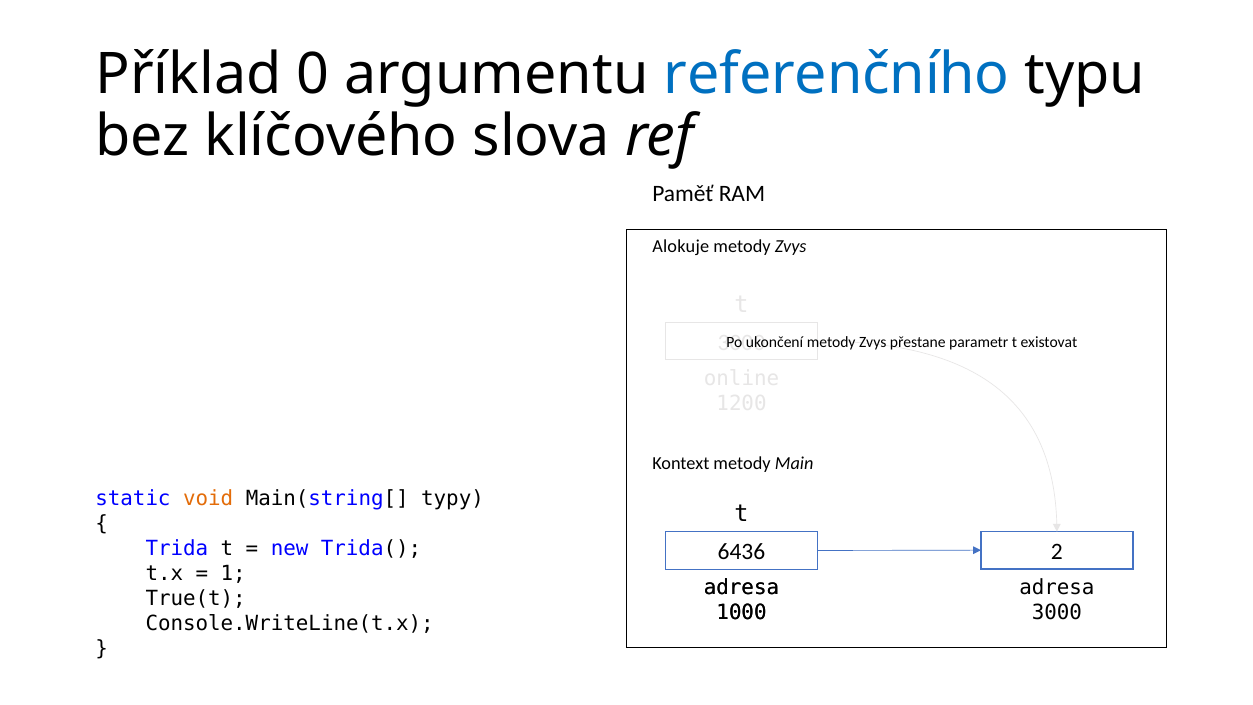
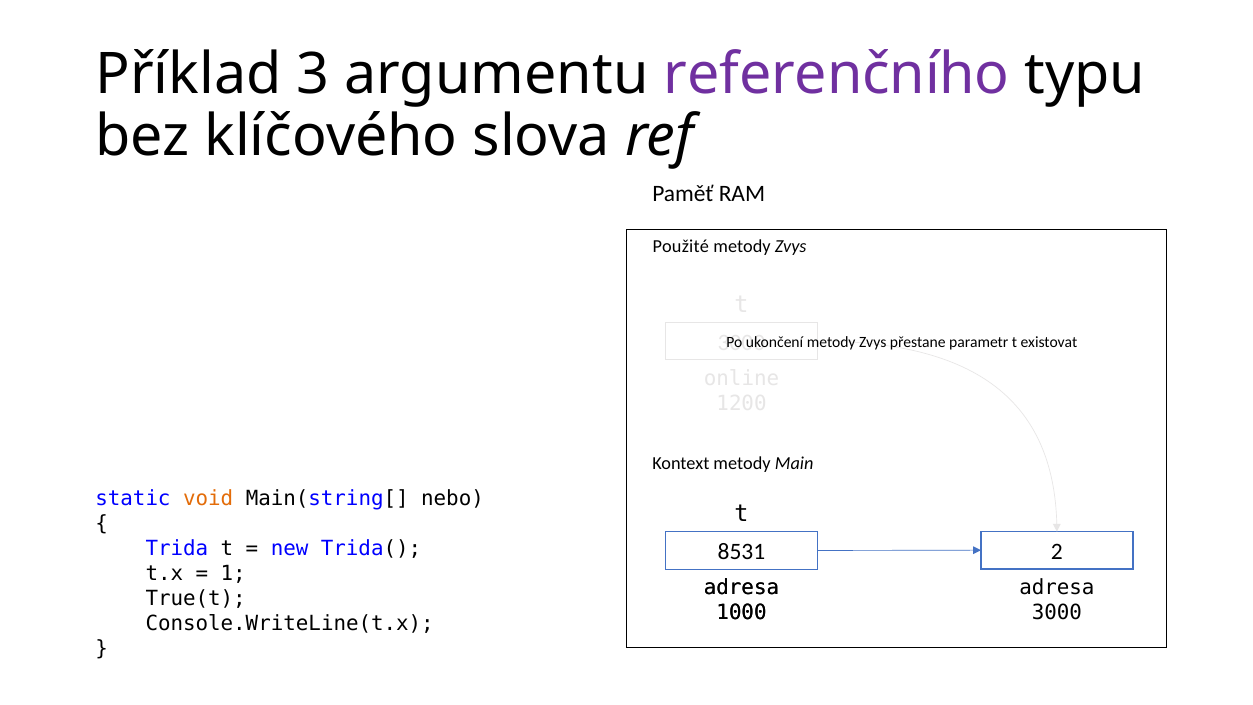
0: 0 -> 3 (313, 74)
referenčního colour: blue -> purple (837, 74)
Alokuje: Alokuje -> Použité (681, 246)
typy: typy -> nebo (453, 498)
6436: 6436 -> 8531 (741, 552)
